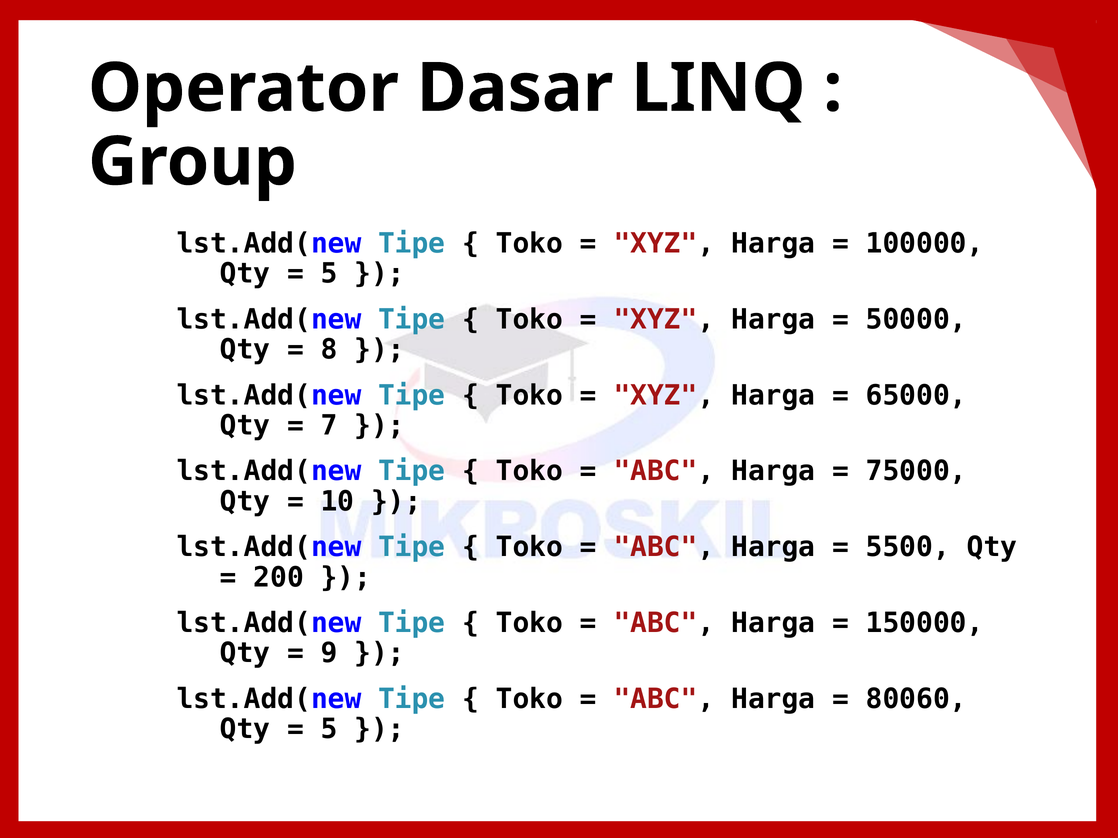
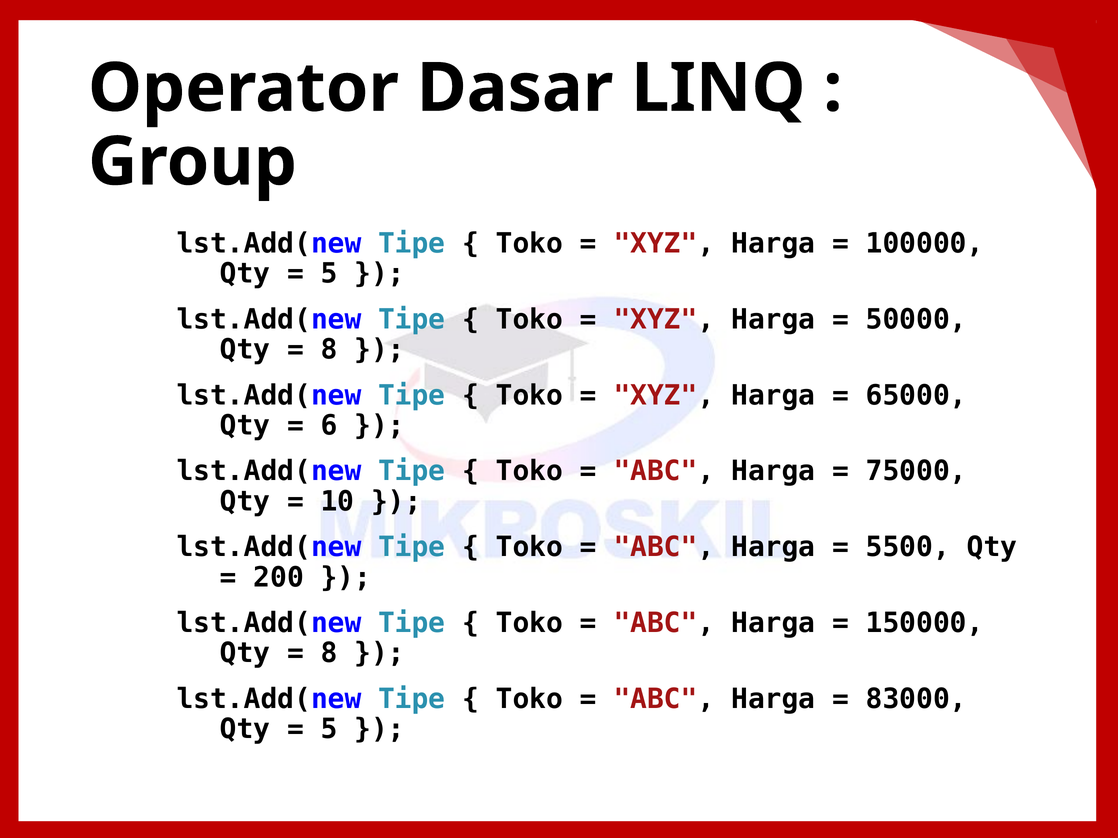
7: 7 -> 6 (329, 426)
9: 9 -> 8 (329, 654)
80060: 80060 -> 83000 (916, 699)
